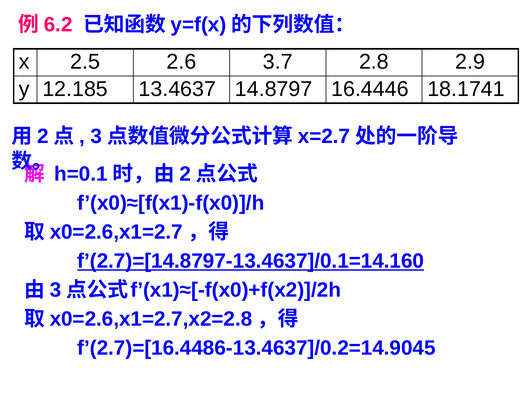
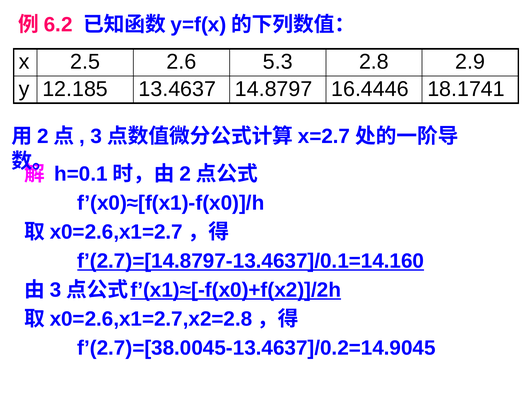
3.7: 3.7 -> 5.3 (278, 62)
f’(x1)≈[-f(x0)+f(x2)]/2h underline: none -> present (236, 290)
f’(2.7)=[16.4486-13.4637]/0.2=14.9045: f’(2.7)=[16.4486-13.4637]/0.2=14.9045 -> f’(2.7)=[38.0045-13.4637]/0.2=14.9045 (256, 348)
